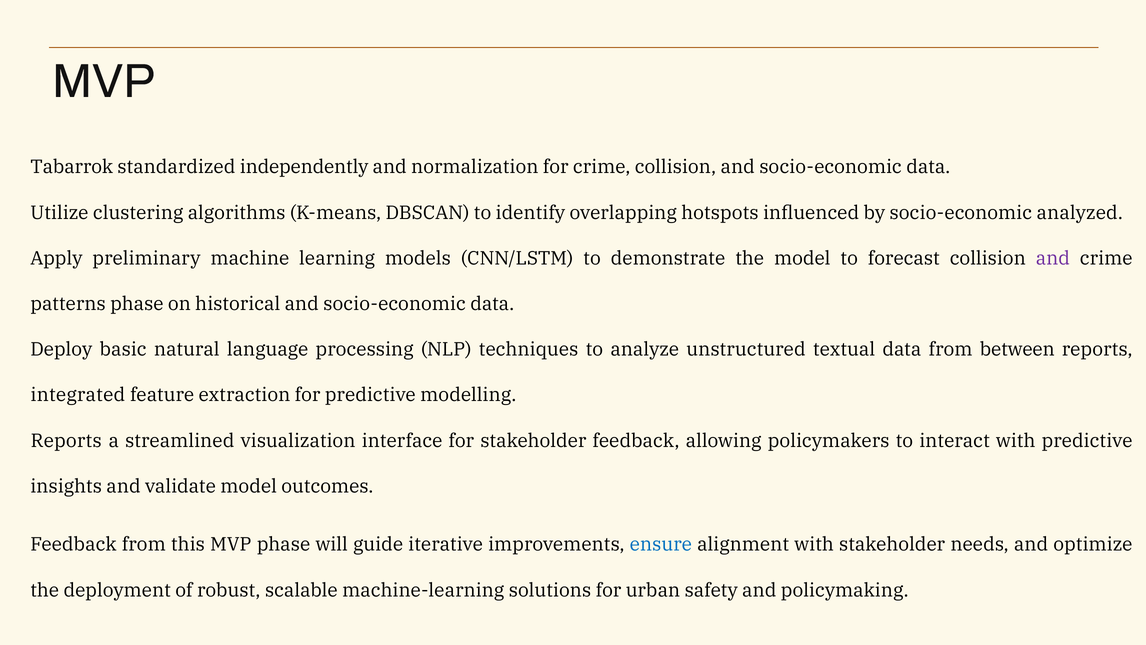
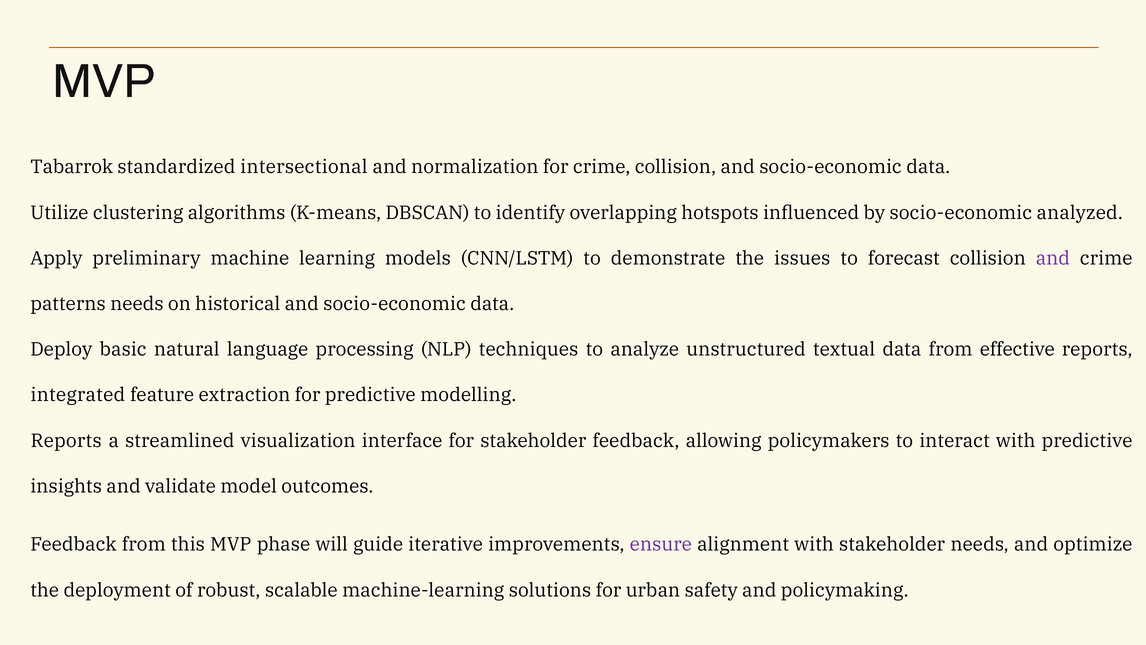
independently: independently -> intersectional (304, 167)
the model: model -> issues (802, 258)
patterns phase: phase -> needs (137, 304)
between: between -> effective (1017, 349)
ensure colour: blue -> purple (661, 544)
